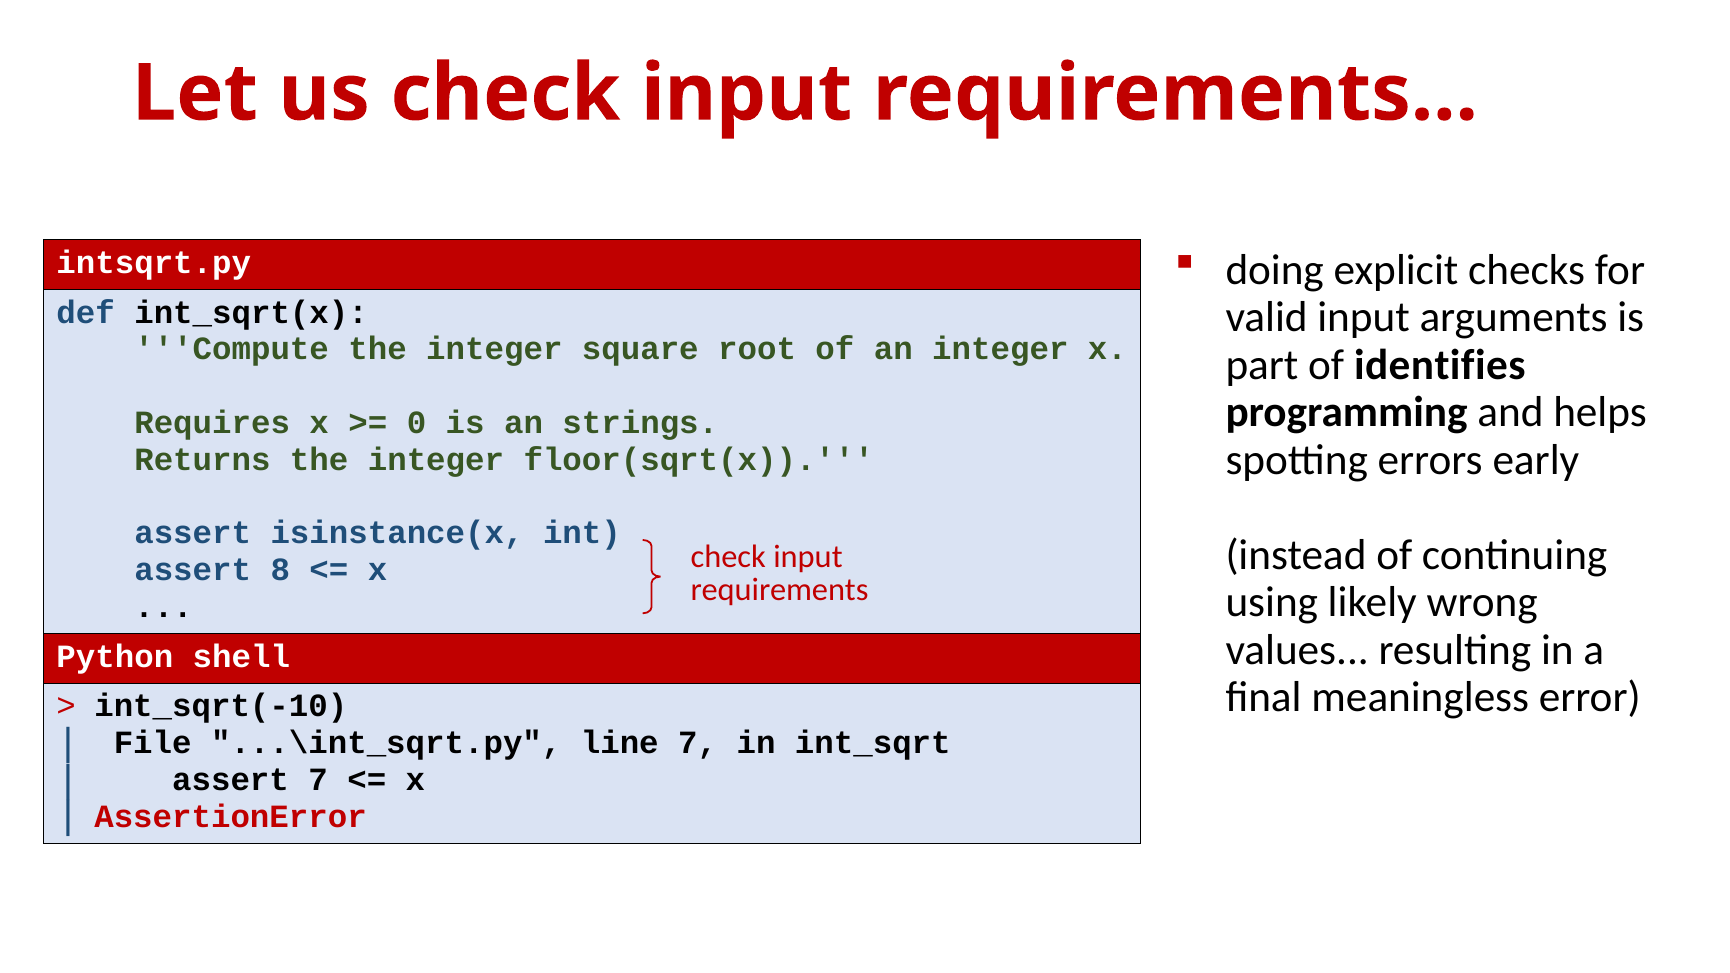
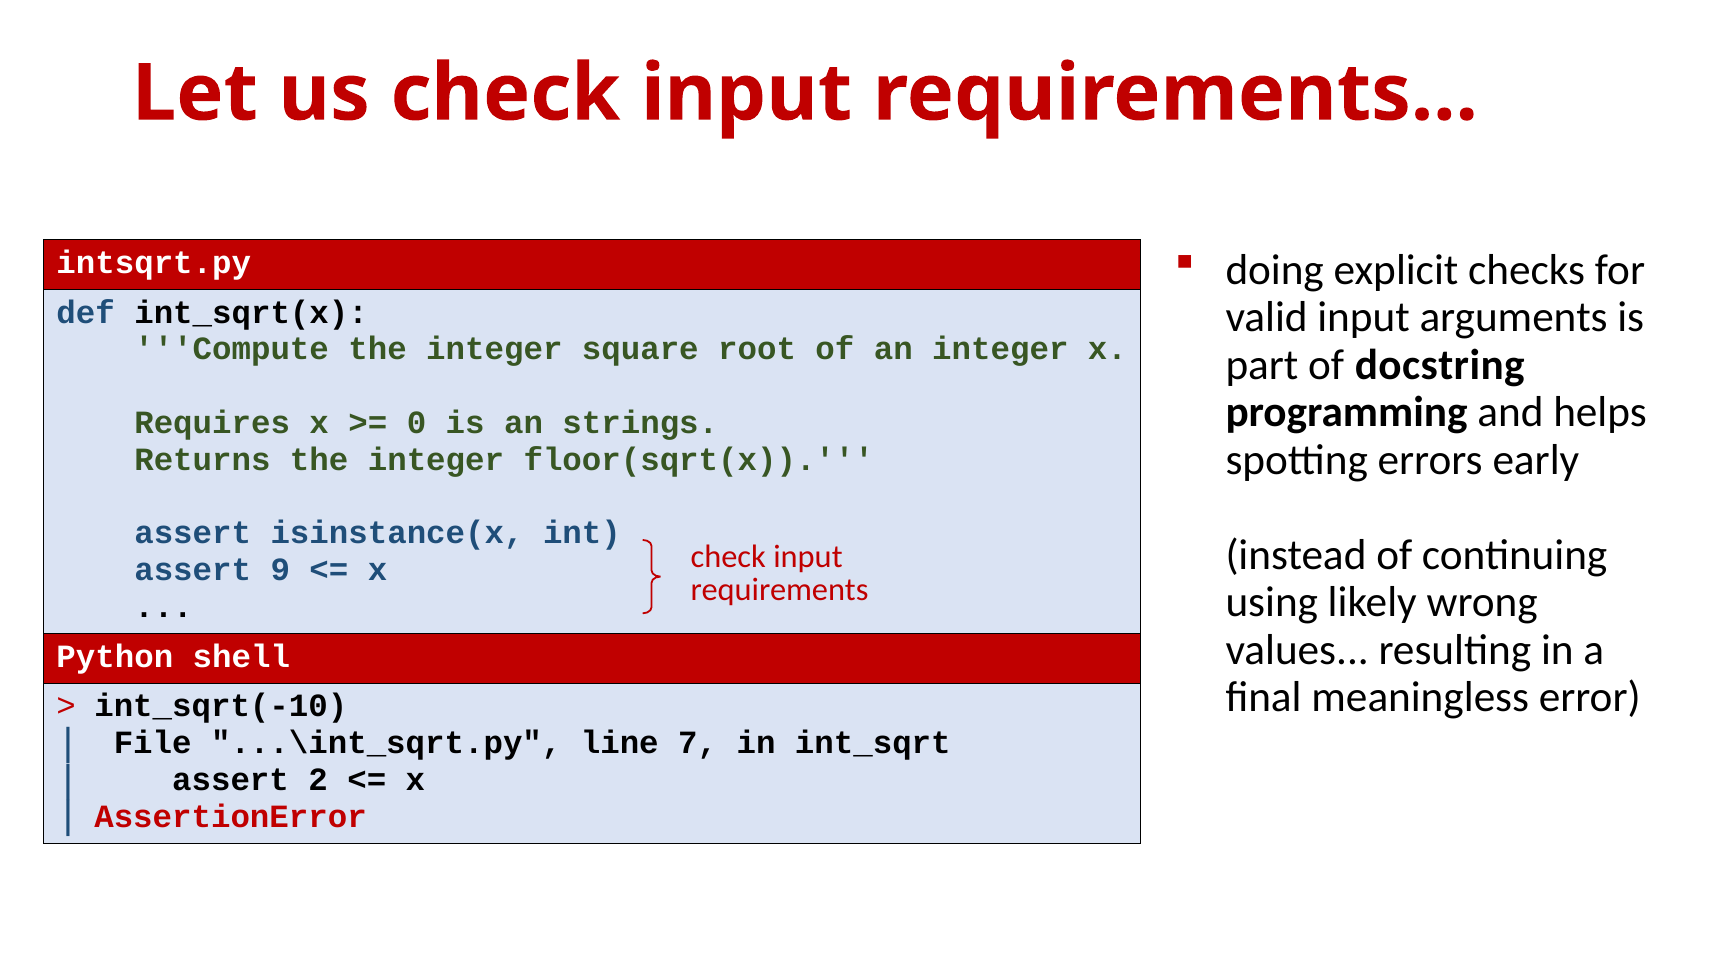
identifies: identifies -> docstring (1440, 365)
8: 8 -> 9 (280, 570)
assert 7: 7 -> 2 (318, 780)
